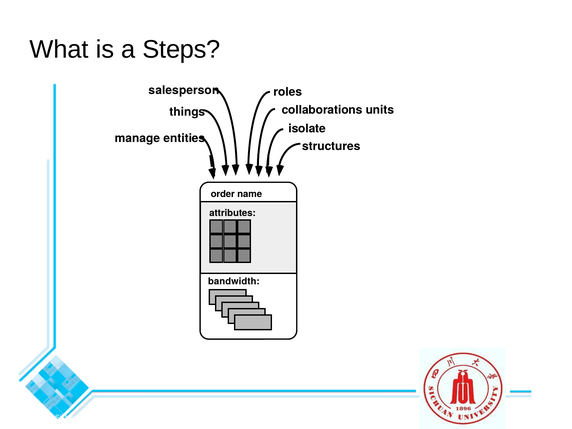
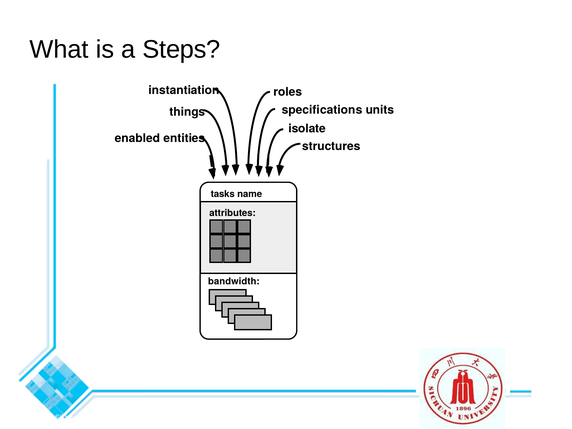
salesperson: salesperson -> instantiation (184, 90)
collaborations: collaborations -> specifications (322, 110)
manage: manage -> enabled (138, 138)
order: order -> tasks (223, 194)
